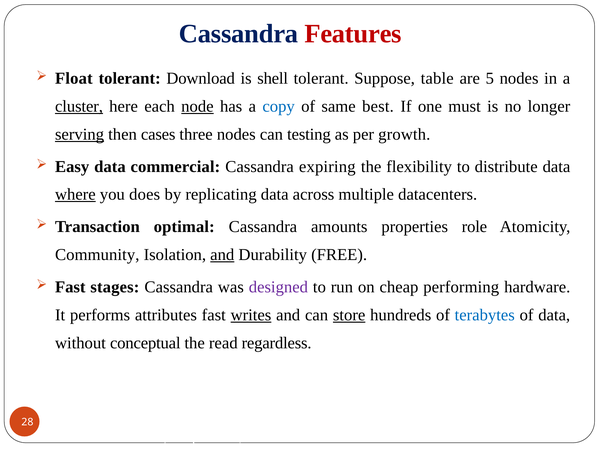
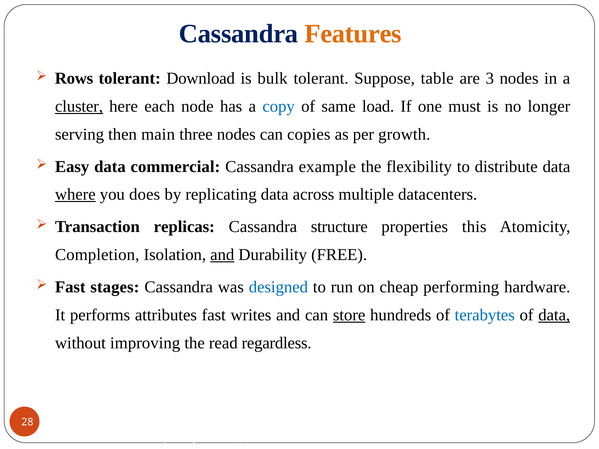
Features colour: red -> orange (353, 34)
Float: Float -> Rows (74, 78)
shell: shell -> bulk (272, 78)
5: 5 -> 3 (490, 78)
node underline: present -> none (197, 106)
best: best -> load (378, 106)
serving underline: present -> none (80, 134)
cases: cases -> main (158, 134)
testing: testing -> copies (309, 134)
expiring: expiring -> example (327, 167)
optimal: optimal -> replicas (184, 227)
amounts: amounts -> structure (339, 227)
role: role -> this (474, 227)
Community: Community -> Completion (97, 255)
designed colour: purple -> blue (278, 287)
writes underline: present -> none (251, 315)
data underline: none -> present (554, 315)
conceptual: conceptual -> improving (145, 343)
